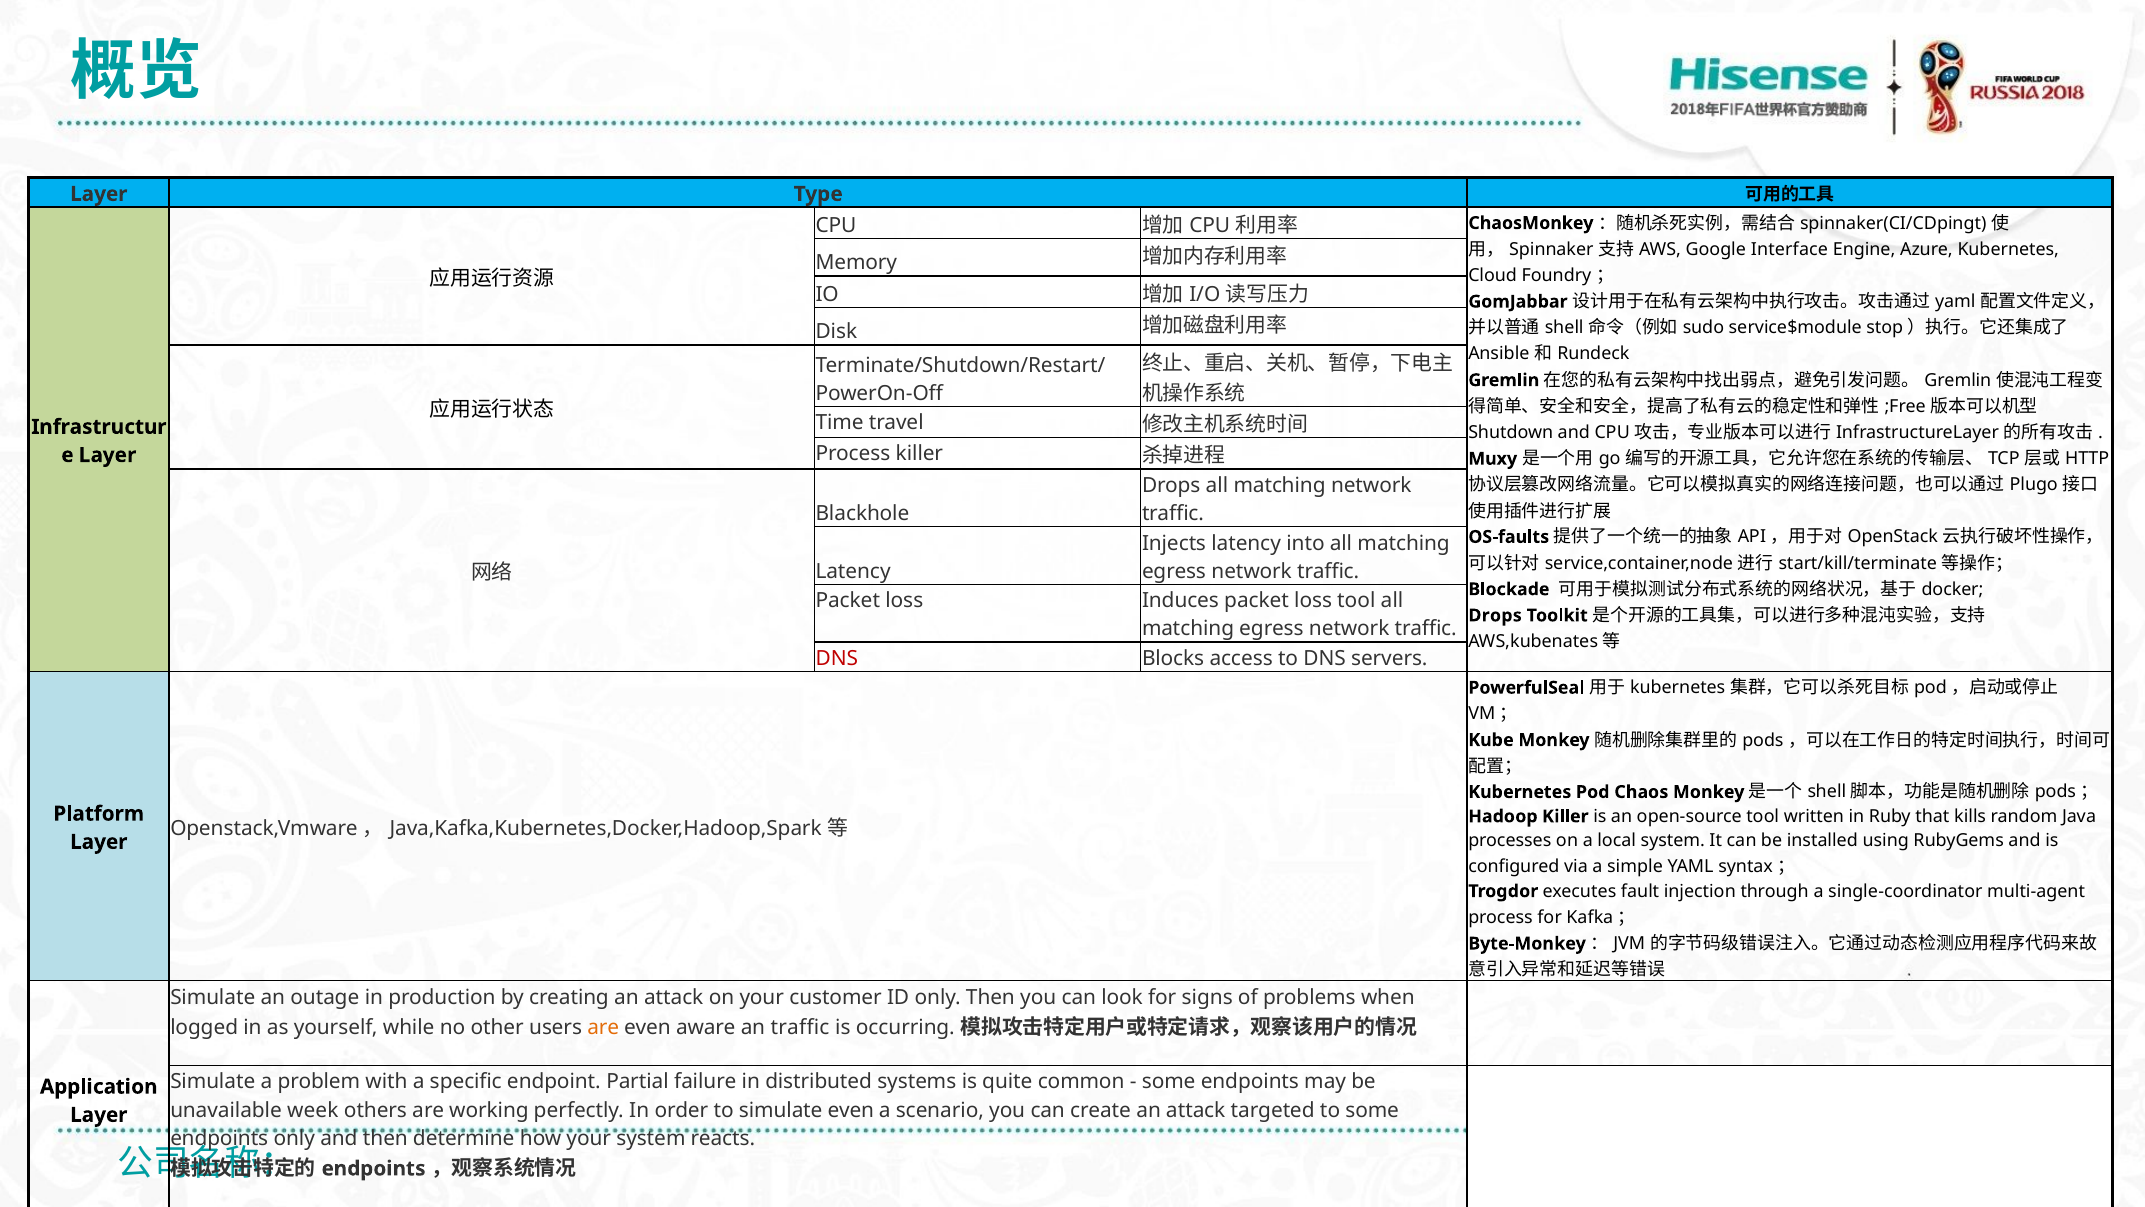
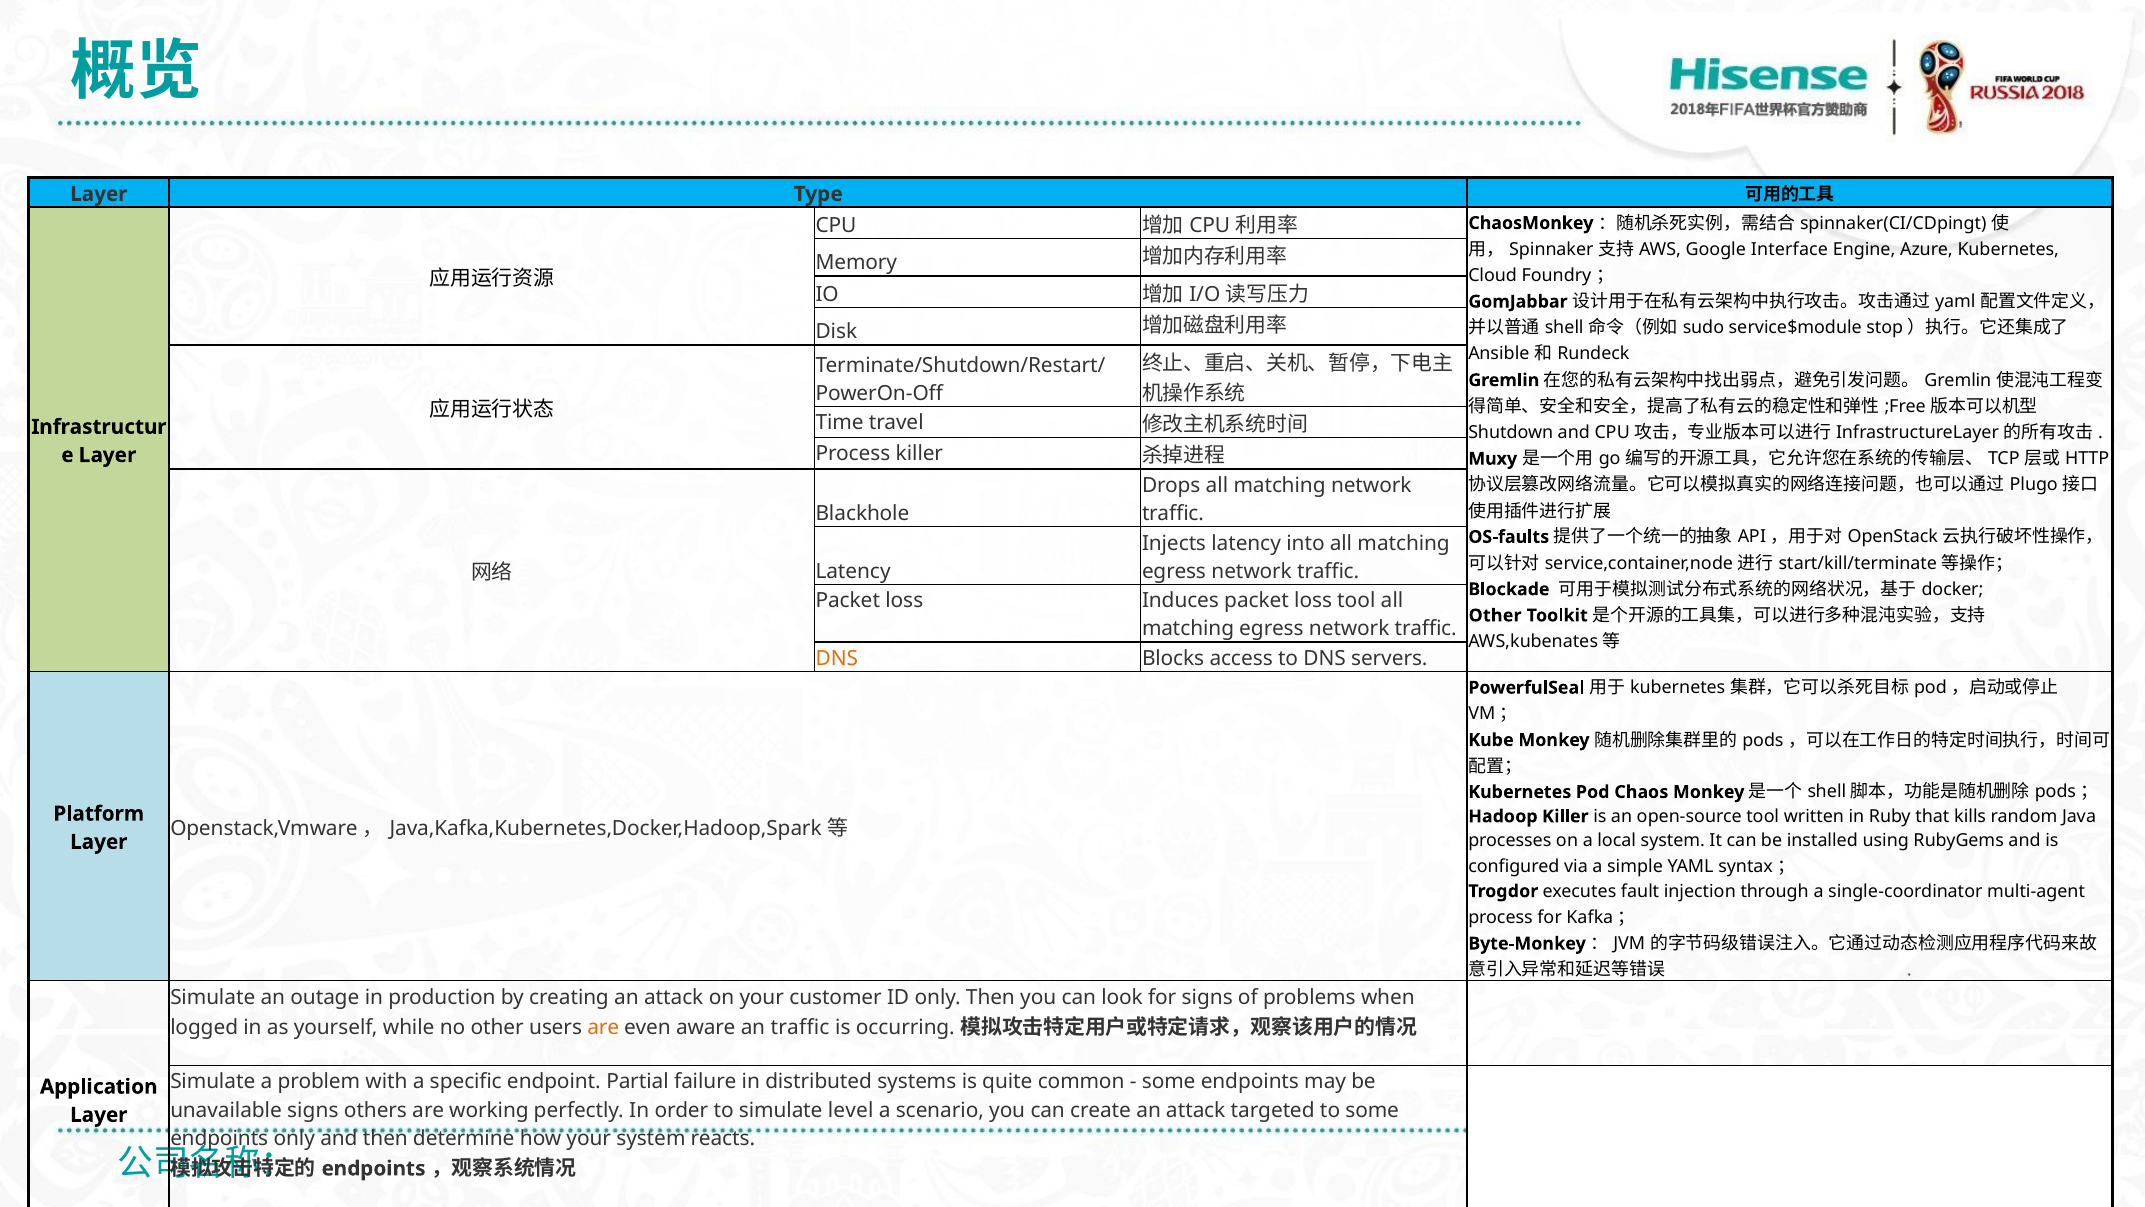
Drops: Drops -> Other (1495, 615)
DNS colour: red -> orange (837, 658)
unavailable week: week -> signs (313, 1110)
simulate even: even -> level (851, 1110)
